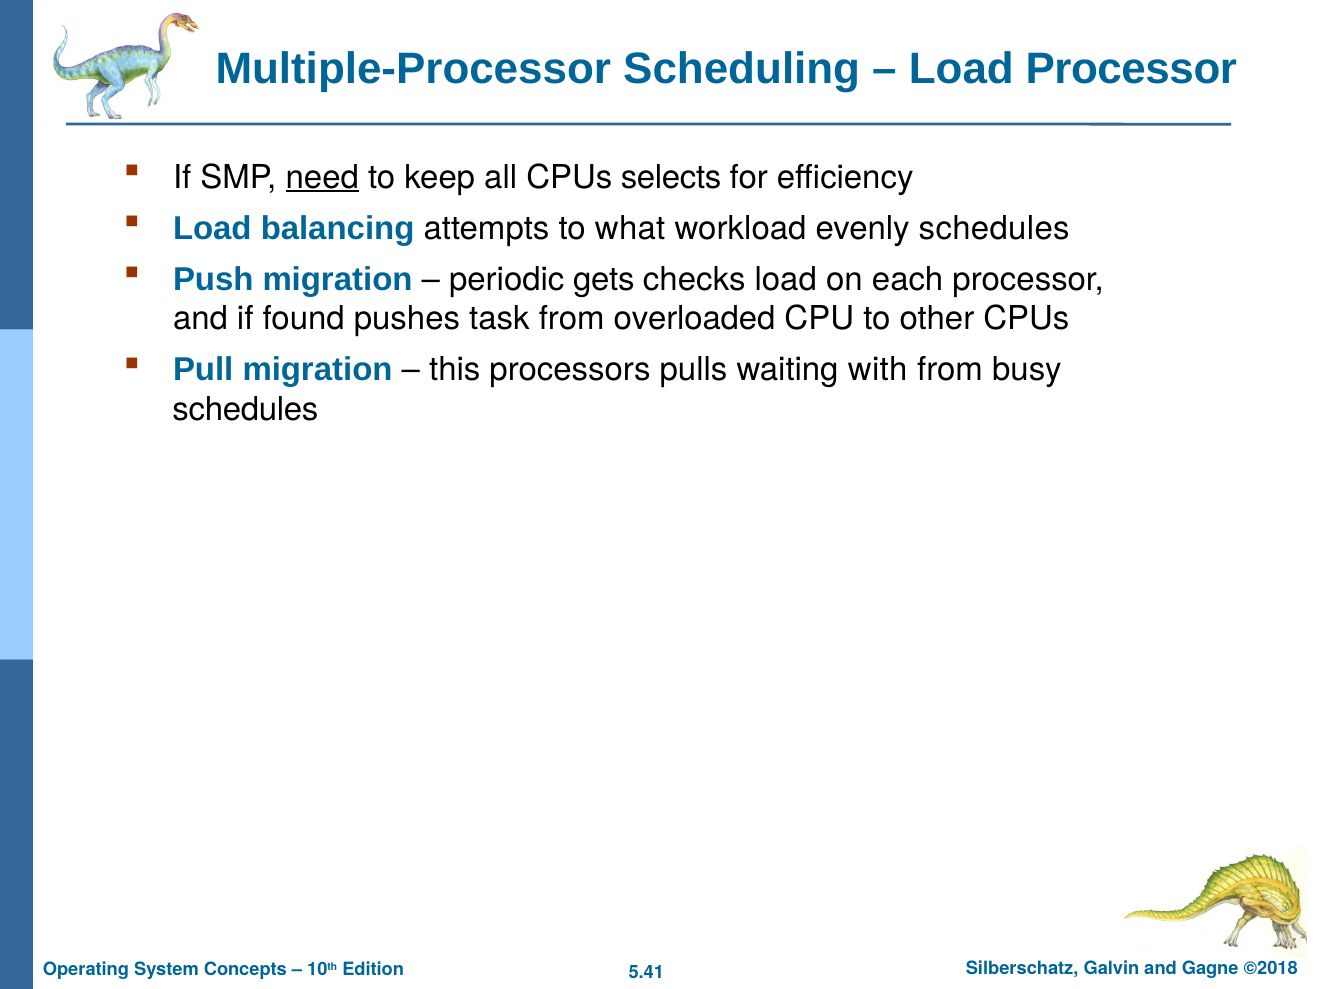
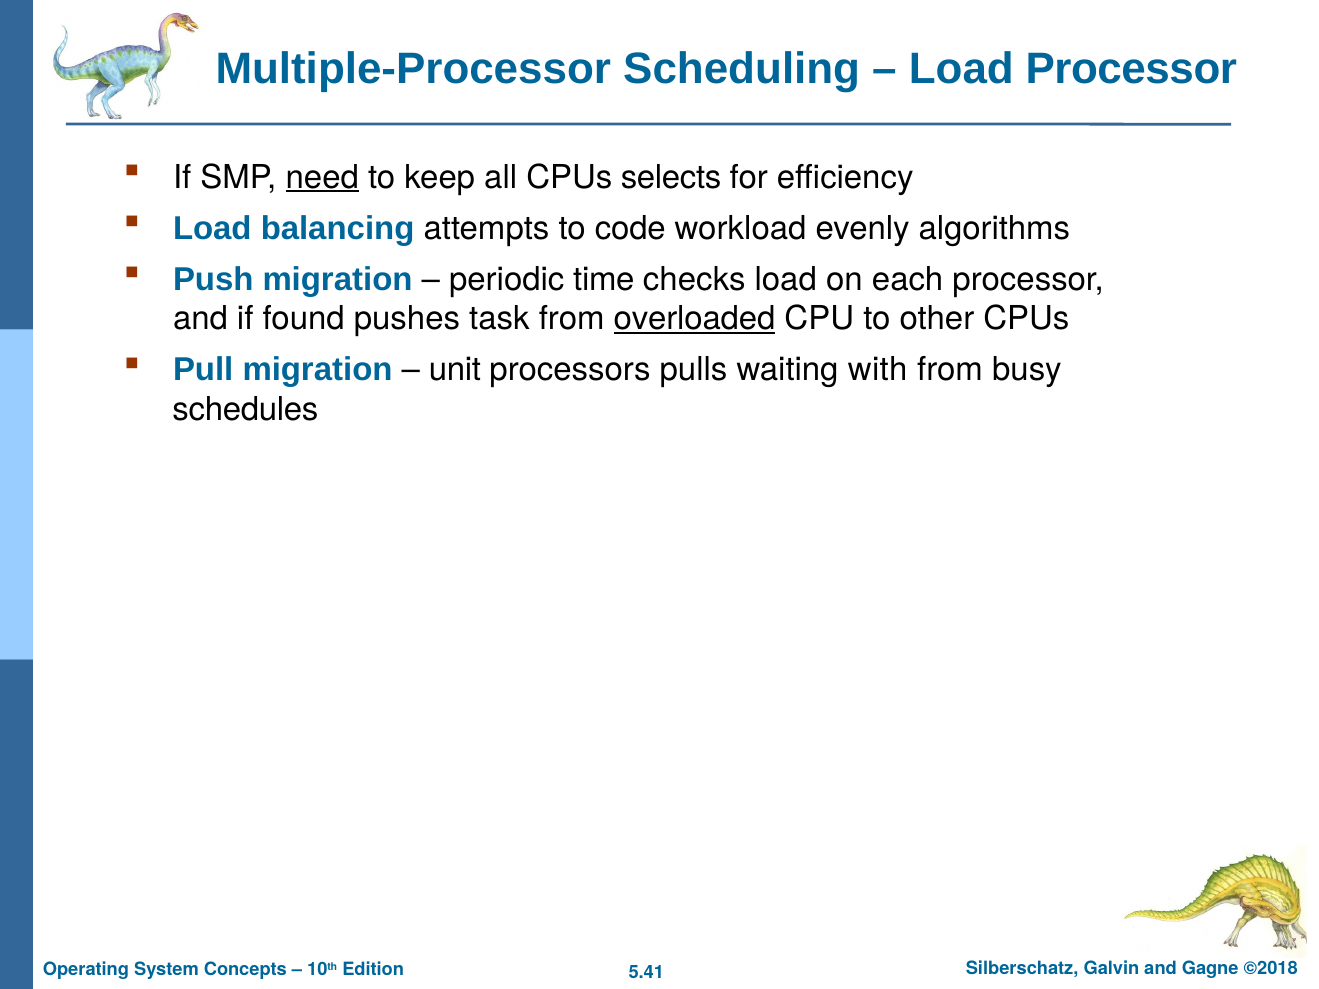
what: what -> code (630, 228)
evenly schedules: schedules -> algorithms (994, 228)
gets: gets -> time (604, 280)
overloaded underline: none -> present (695, 319)
this: this -> unit (455, 370)
